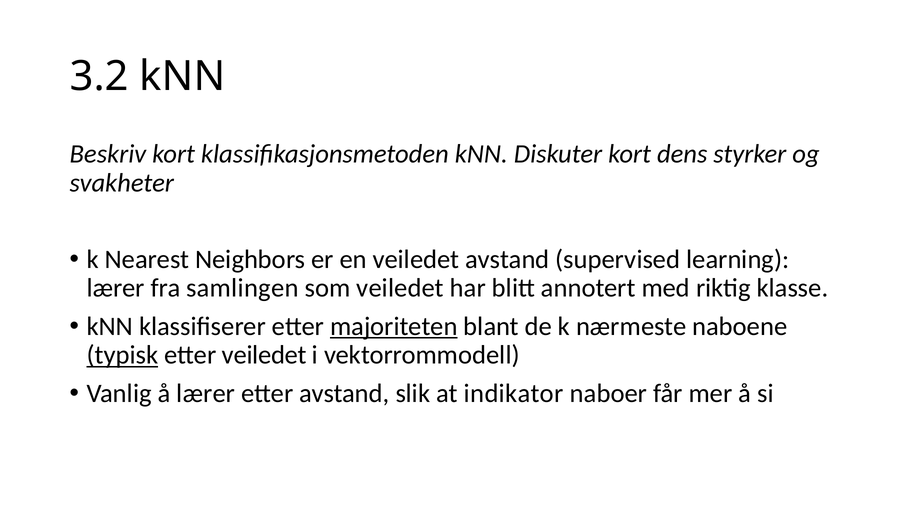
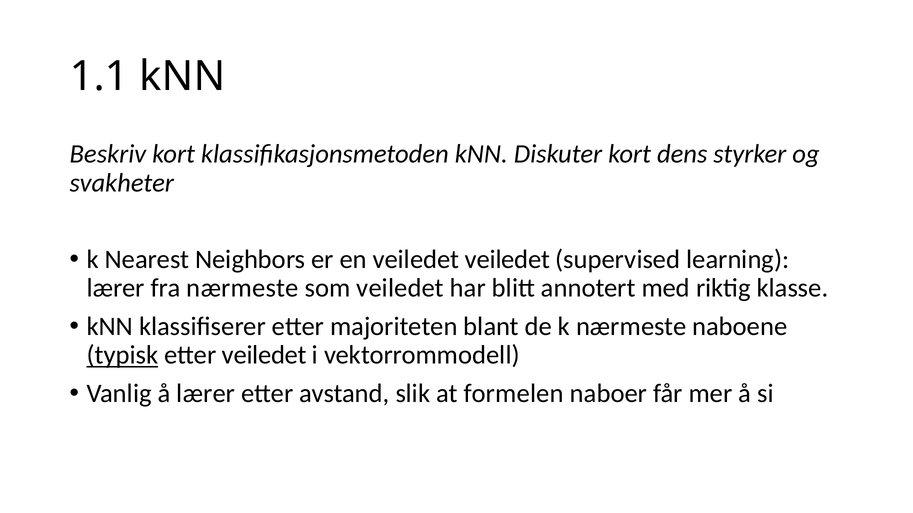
3.2: 3.2 -> 1.1 (99, 77)
veiledet avstand: avstand -> veiledet (507, 260)
fra samlingen: samlingen -> nærmeste (242, 288)
majoriteten underline: present -> none (394, 327)
indikator: indikator -> formelen (514, 394)
